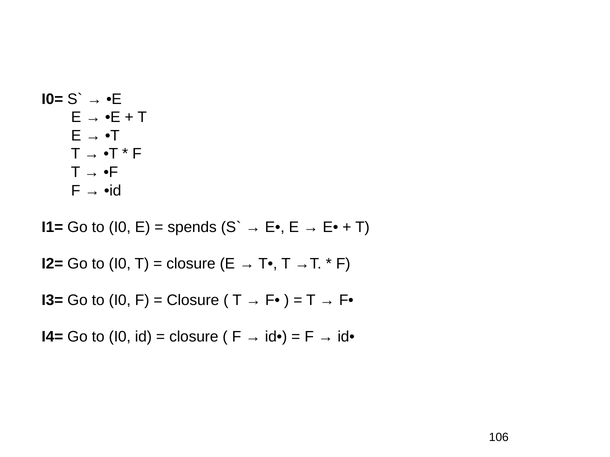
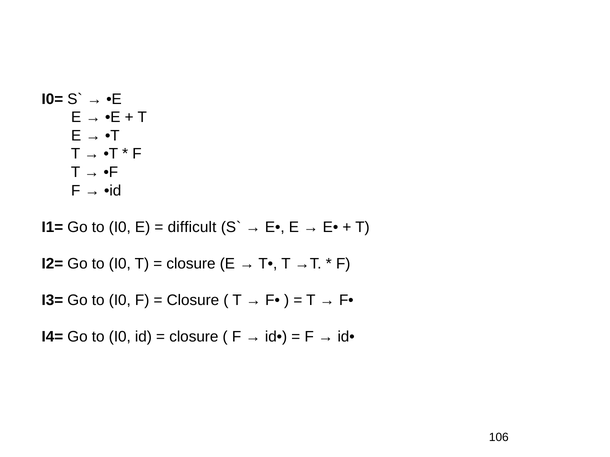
spends: spends -> difficult (192, 227)
